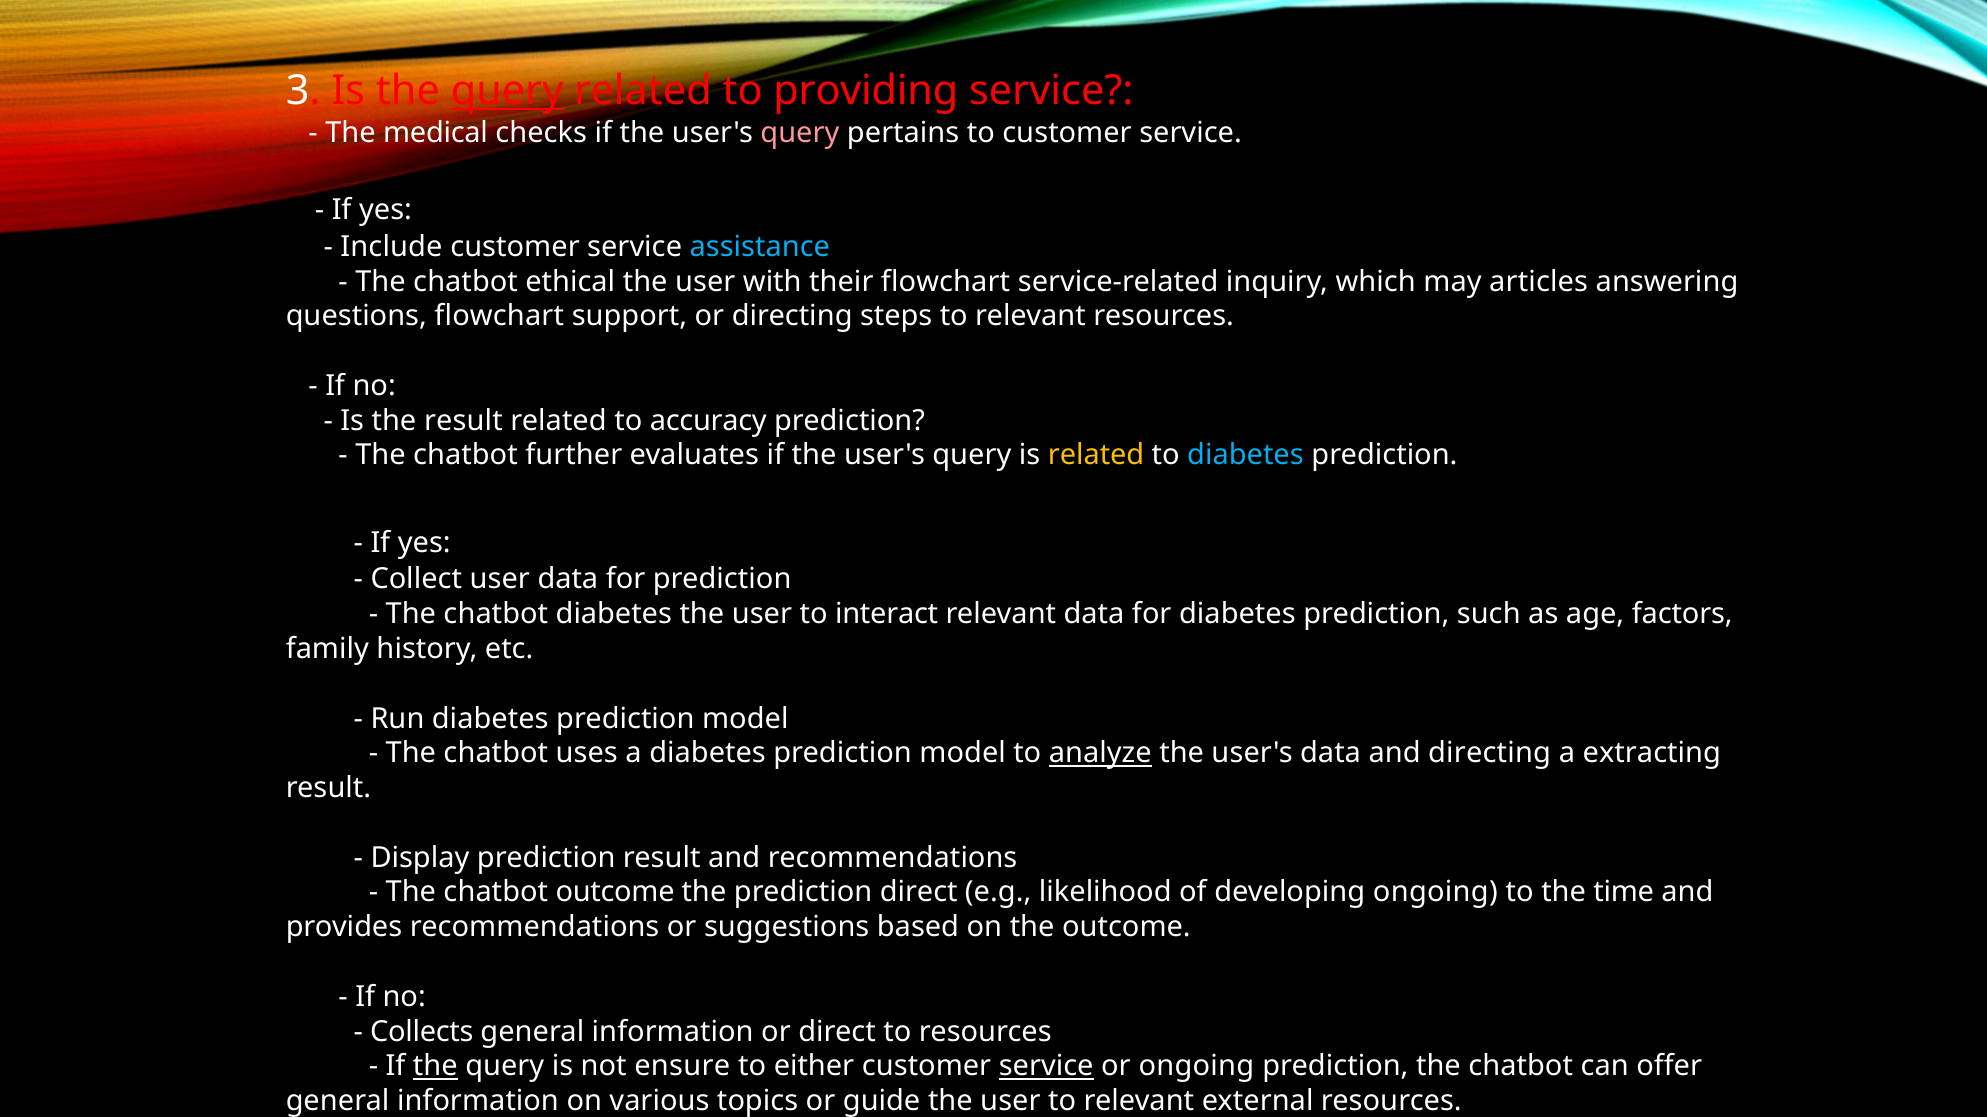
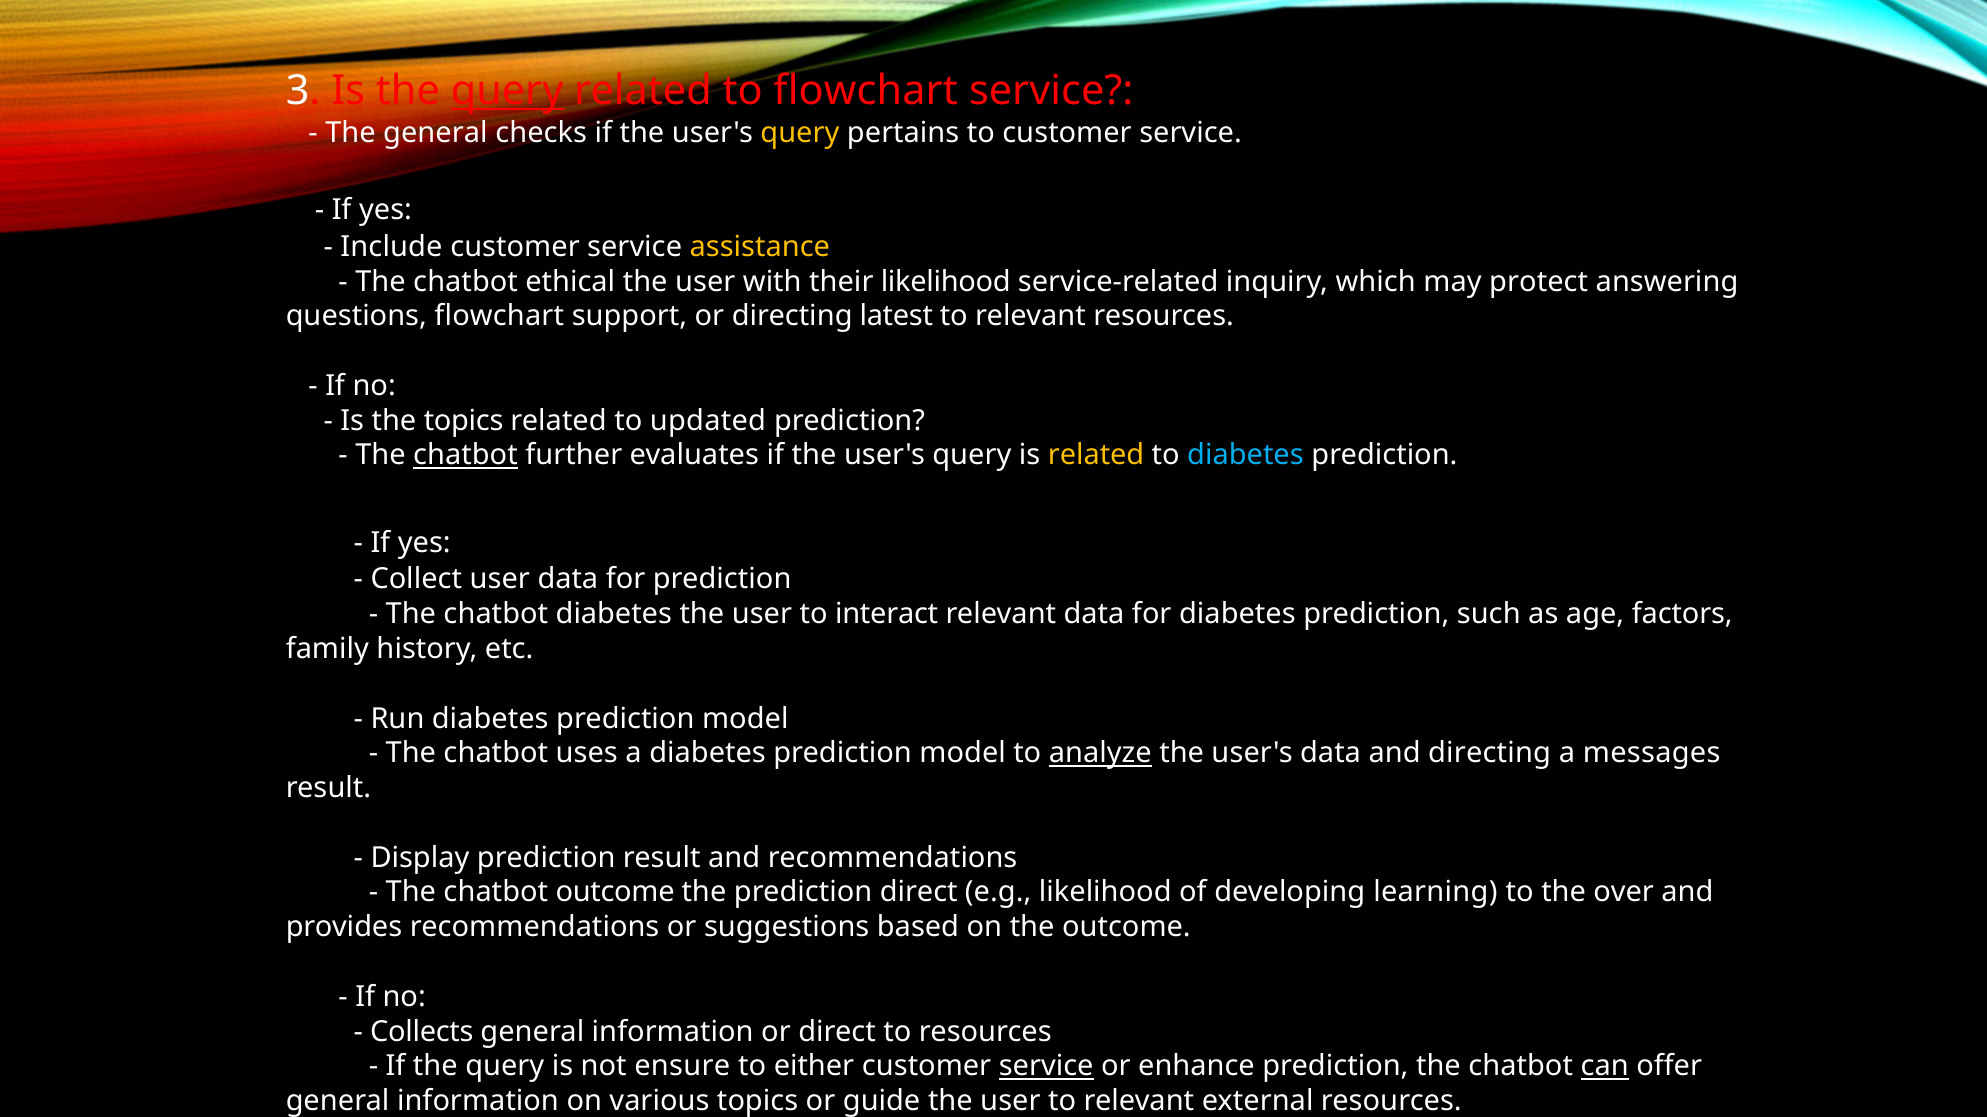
to providing: providing -> flowchart (866, 91)
The medical: medical -> general (435, 133)
query colour: pink -> yellow (800, 133)
assistance colour: light blue -> yellow (760, 247)
their flowchart: flowchart -> likelihood (946, 282)
articles: articles -> protect (1539, 282)
steps: steps -> latest (896, 316)
the result: result -> topics (464, 421)
accuracy: accuracy -> updated (708, 421)
chatbot underline: none -> present (465, 456)
extracting: extracting -> messages (1652, 754)
developing ongoing: ongoing -> learning (1435, 893)
time: time -> over (1624, 893)
the underline: present -> none (435, 1067)
or ongoing: ongoing -> enhance (1197, 1067)
can underline: none -> present (1605, 1067)
